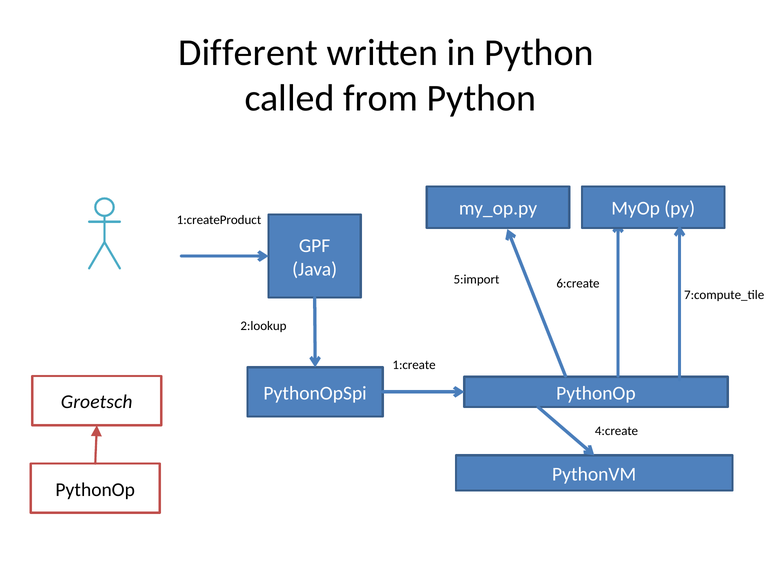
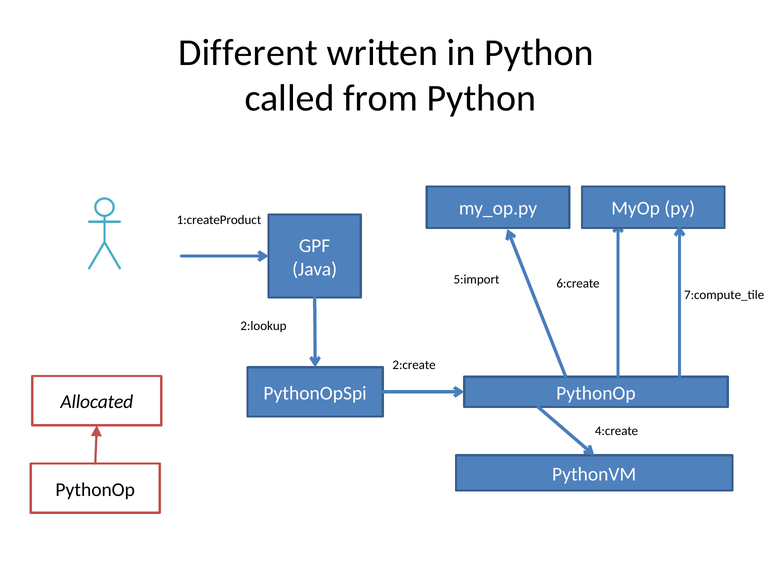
1:create: 1:create -> 2:create (414, 365)
Groetsch: Groetsch -> Allocated (97, 402)
